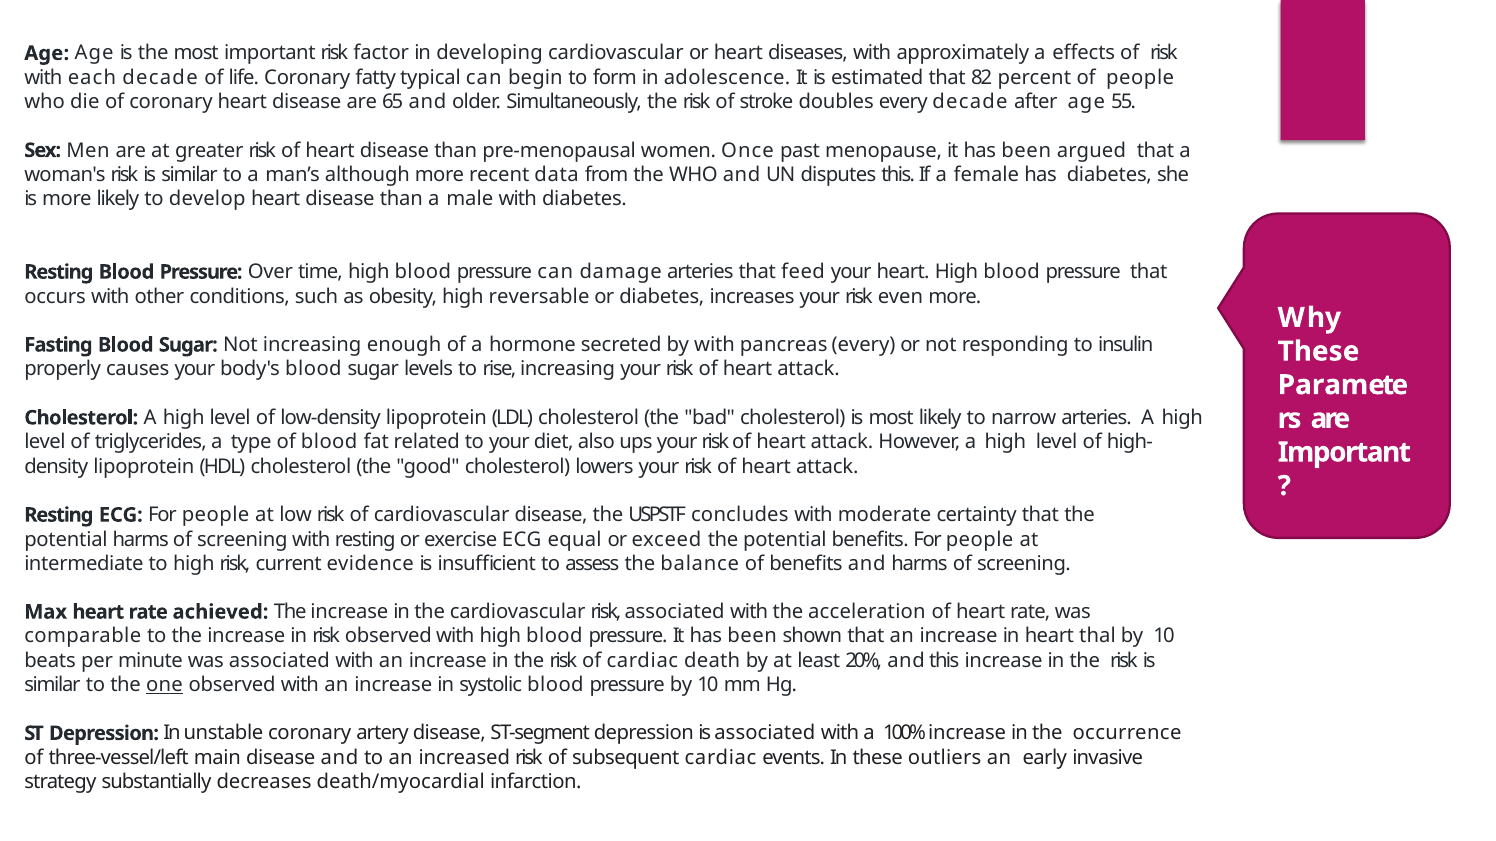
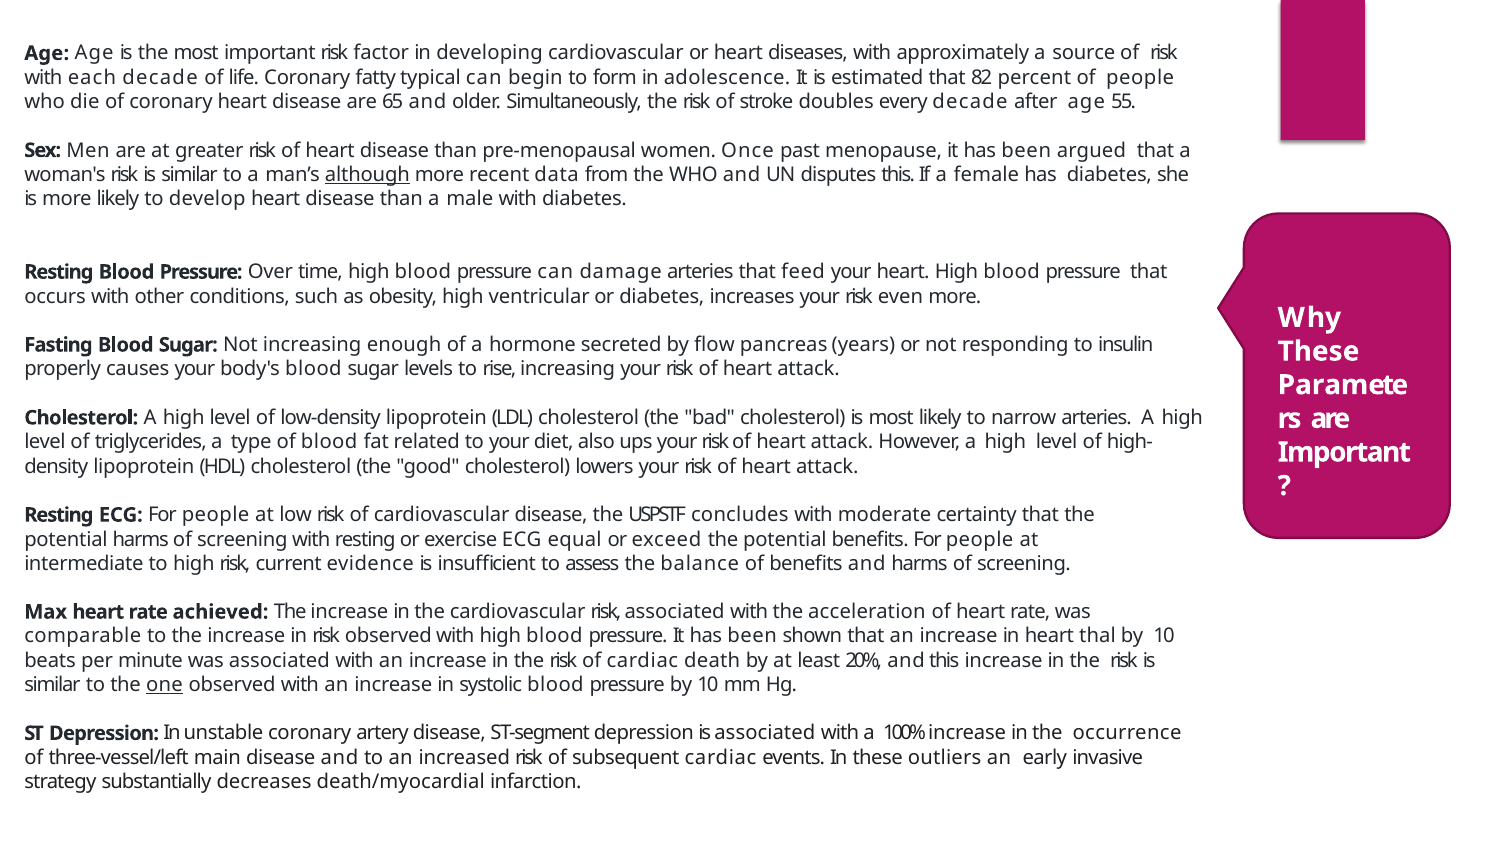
effects: effects -> source (1084, 53)
although underline: none -> present (367, 175)
reversable: reversable -> ventricular (539, 297)
by with: with -> flow (714, 345)
pancreas every: every -> years (863, 345)
